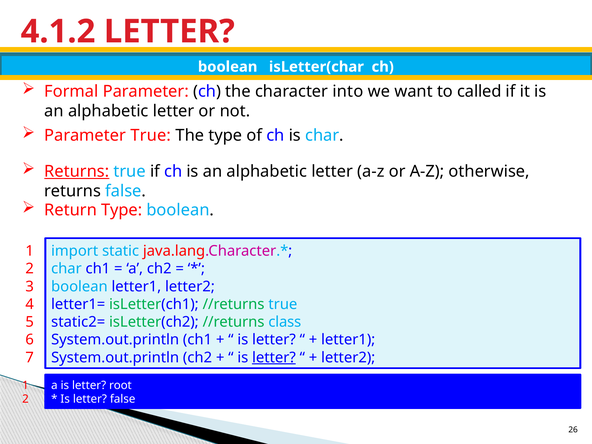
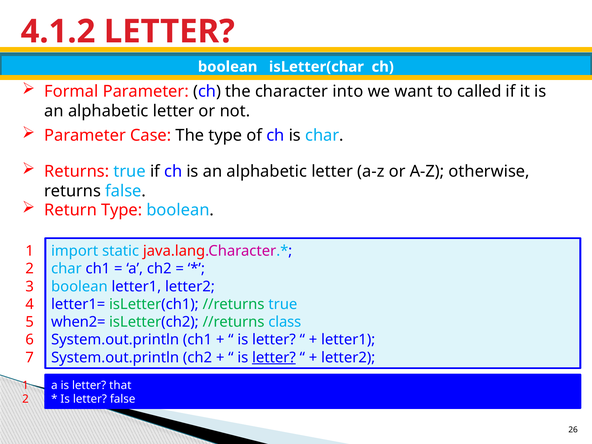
Parameter True: True -> Case (151, 135)
Returns underline: present -> none (77, 171)
static2=: static2= -> when2= (78, 322)
root: root -> that (120, 385)
